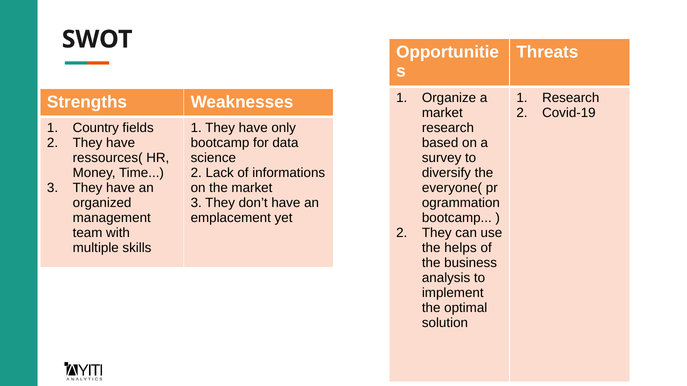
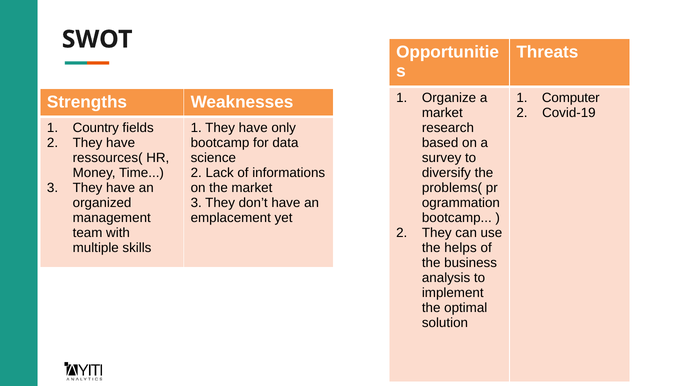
1 Research: Research -> Computer (571, 98)
everyone(: everyone( -> problems( (452, 188)
